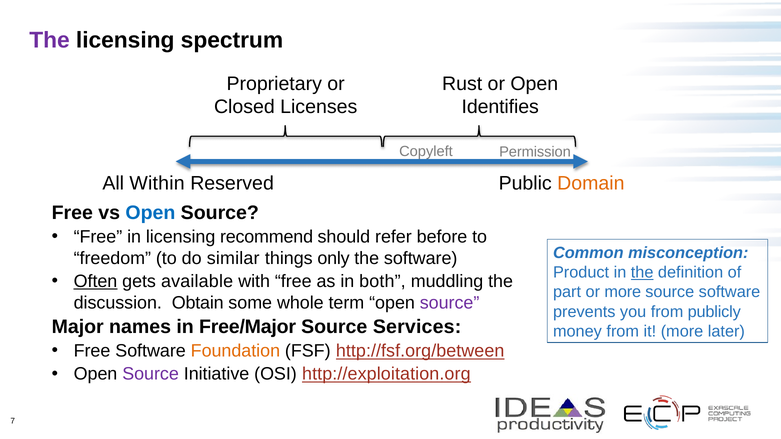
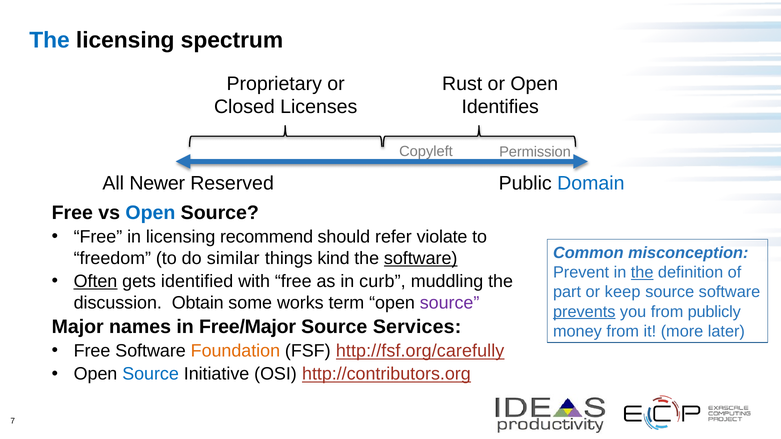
The colour: purple -> blue (50, 40)
Within: Within -> Newer (157, 183)
Domain colour: orange -> blue (591, 183)
before: before -> violate (442, 237)
only: only -> kind (334, 259)
software underline: none -> present (421, 259)
Product: Product -> Prevent (581, 273)
available: available -> identified (197, 282)
both: both -> curb (382, 282)
or more: more -> keep (623, 292)
whole: whole -> works (300, 303)
prevents underline: none -> present (584, 312)
http://fsf.org/between: http://fsf.org/between -> http://fsf.org/carefully (420, 351)
Source colour: purple -> blue (151, 374)
http://exploitation.org: http://exploitation.org -> http://contributors.org (386, 374)
